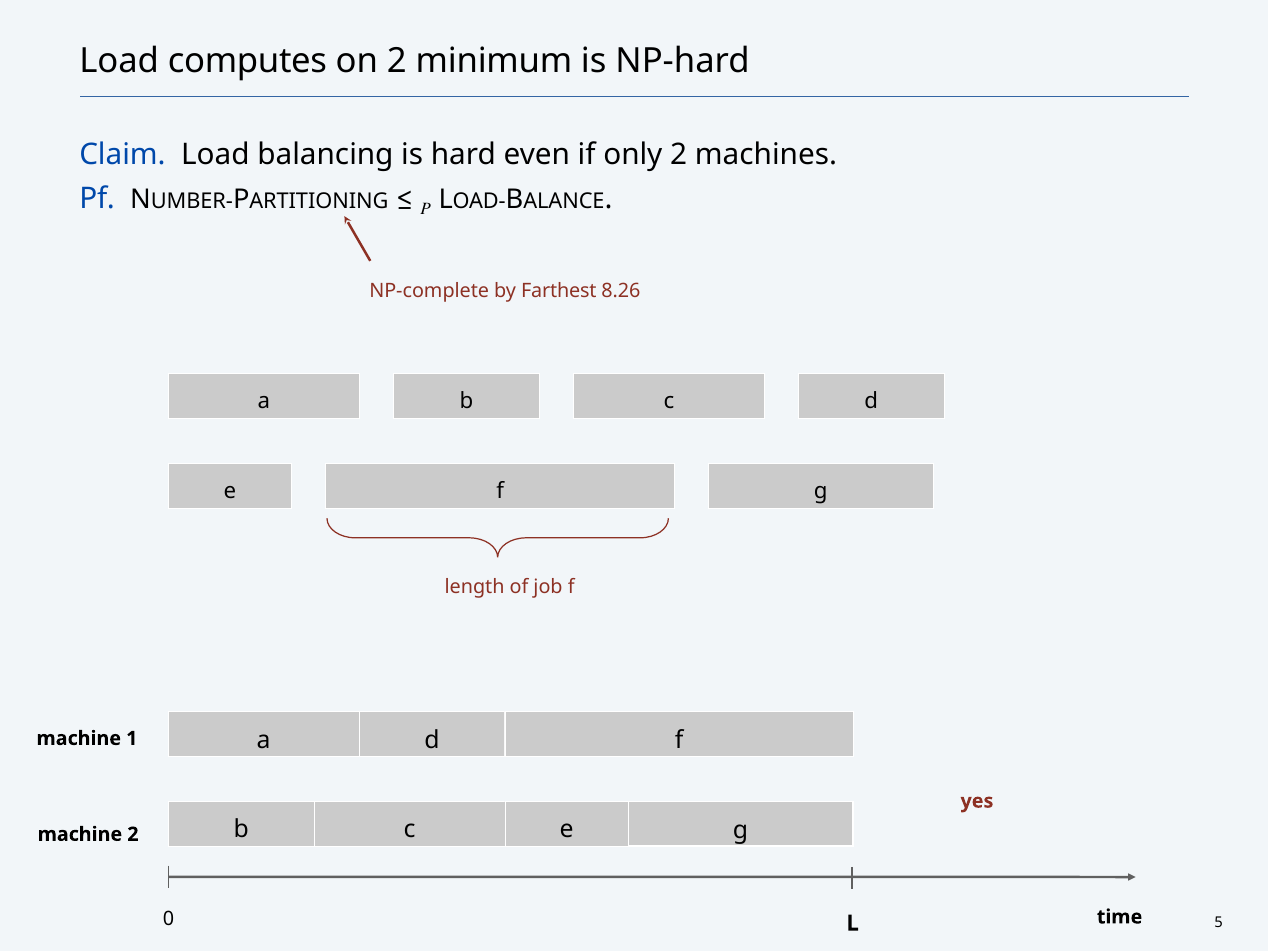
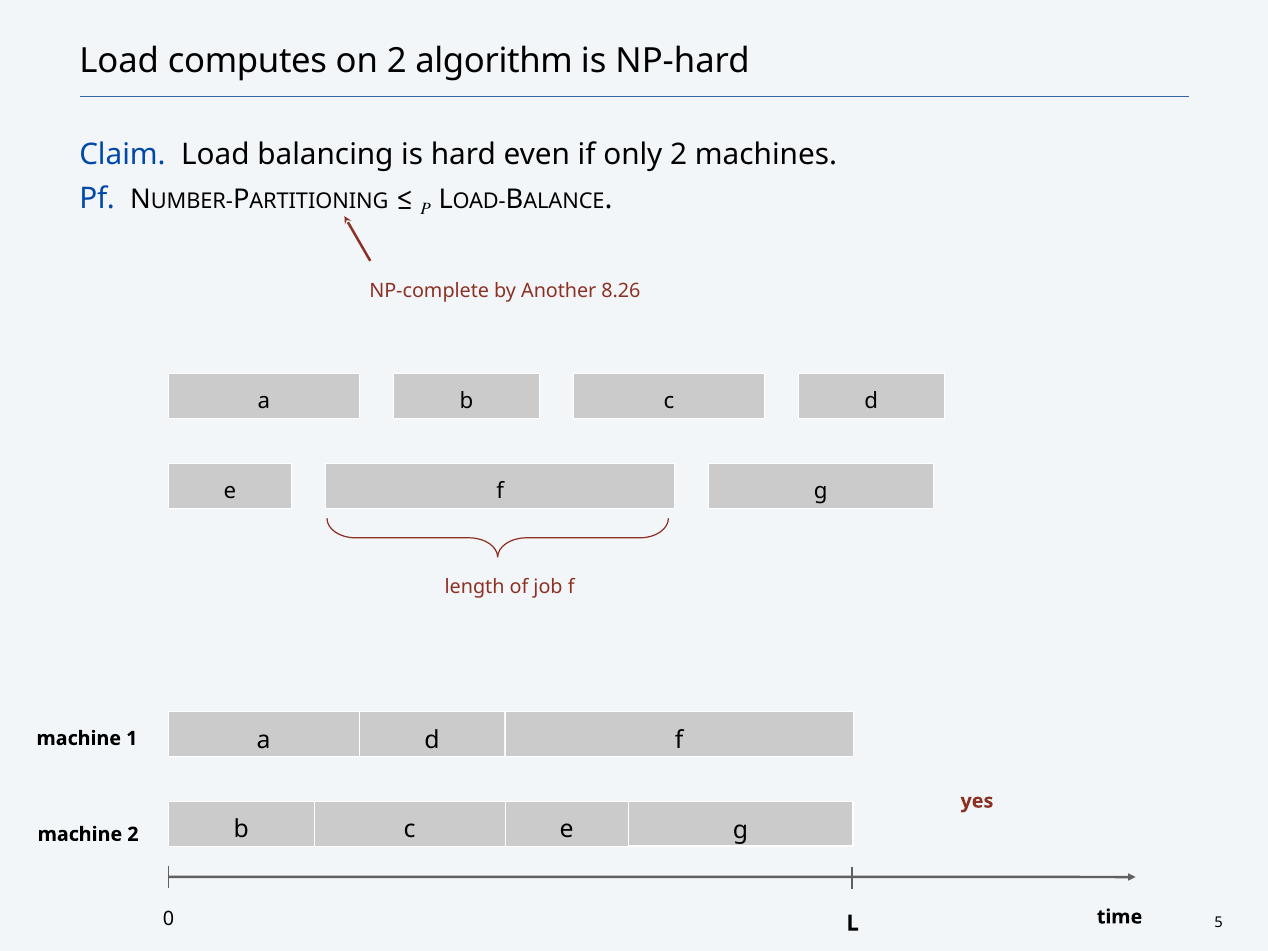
minimum: minimum -> algorithm (494, 61)
Farthest: Farthest -> Another (559, 291)
